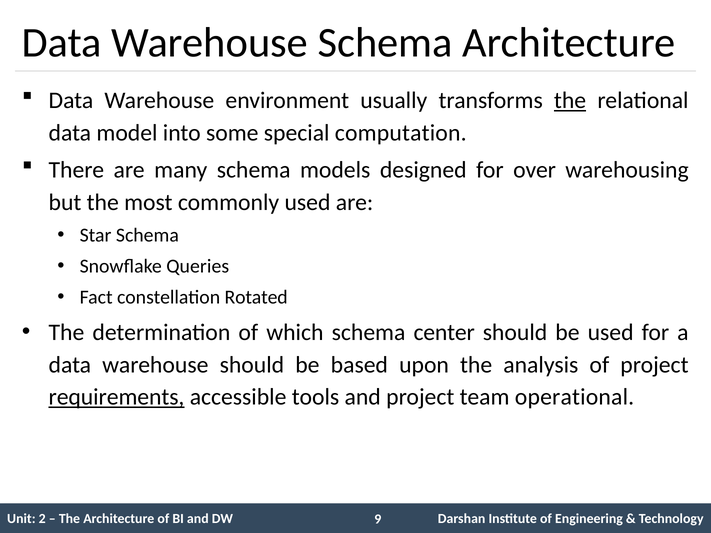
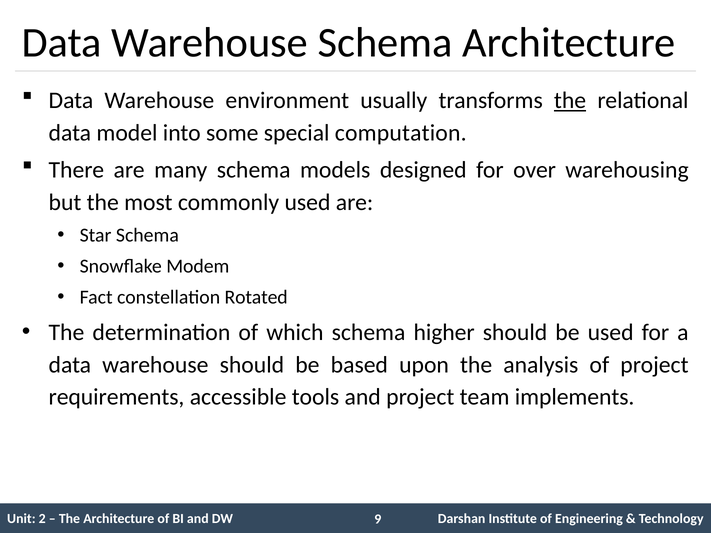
Queries: Queries -> Modem (198, 266)
center: center -> higher (444, 333)
requirements underline: present -> none (116, 397)
operational: operational -> implements (575, 397)
